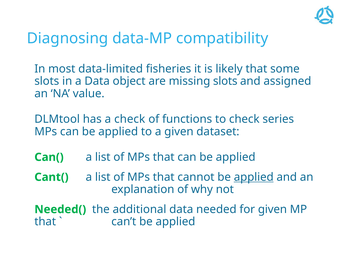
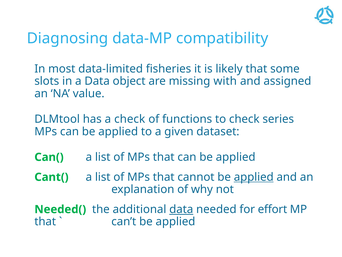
missing slots: slots -> with (225, 81)
data underline: none -> present (181, 209)
for given: given -> effort (272, 209)
